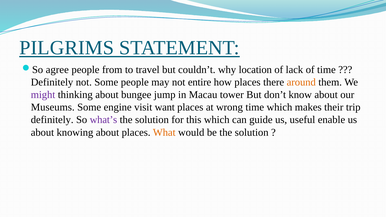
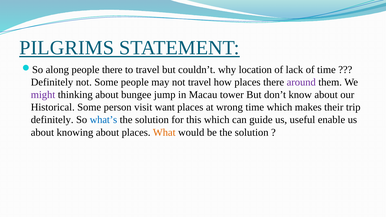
agree: agree -> along (57, 70)
people from: from -> there (112, 70)
not entire: entire -> travel (200, 82)
around colour: orange -> purple (301, 82)
Museums: Museums -> Historical (53, 107)
engine: engine -> person (118, 107)
what’s colour: purple -> blue (103, 120)
